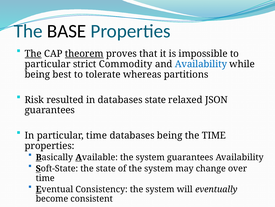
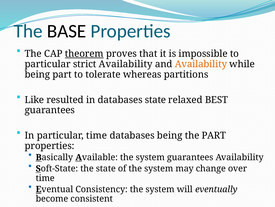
The underline: present -> none (33, 54)
strict Commodity: Commodity -> Availability (126, 64)
Availability colour: blue -> orange (201, 64)
being best: best -> part (62, 74)
Risk: Risk -> Like (34, 100)
JSON: JSON -> BEST (216, 100)
the TIME: TIME -> PART (214, 135)
